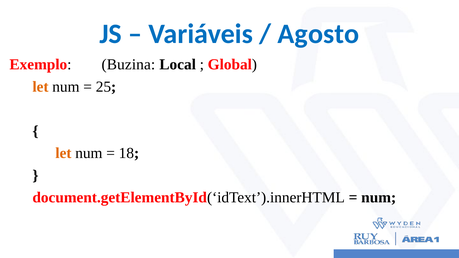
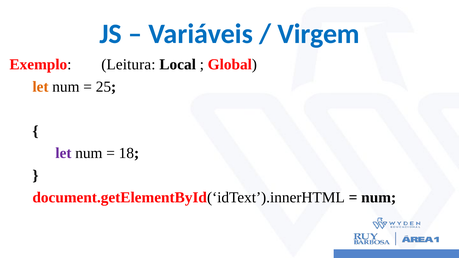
Agosto: Agosto -> Virgem (319, 34)
Buzina: Buzina -> Leitura (128, 65)
let colour: orange -> purple (63, 153)
